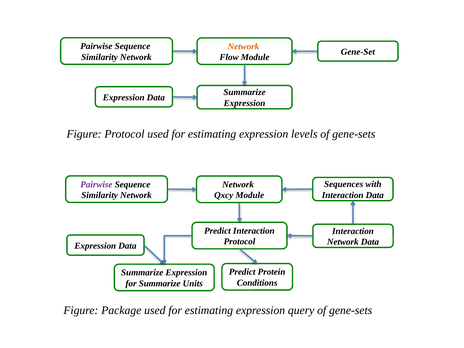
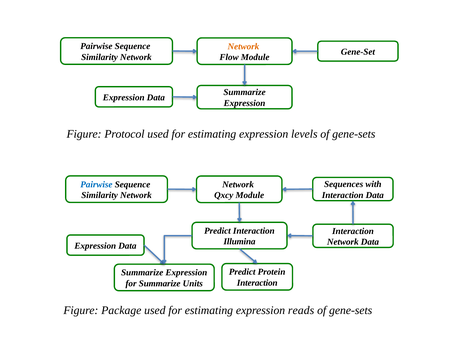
Pairwise colour: purple -> blue (96, 184)
Protocol: Protocol -> Illumina (240, 242)
Conditions: Conditions -> Interaction (257, 283)
query: query -> reads (301, 310)
